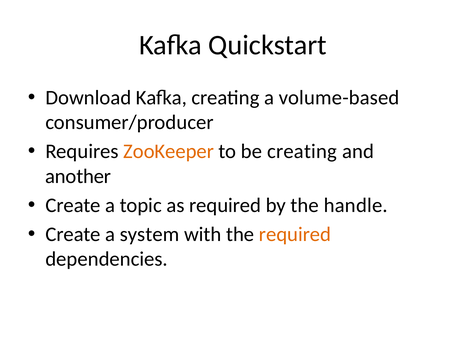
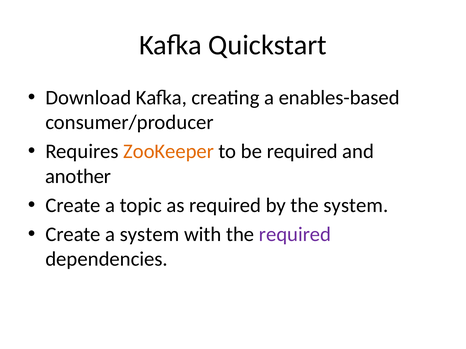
volume-based: volume-based -> enables-based (339, 98)
be creating: creating -> required (302, 152)
the handle: handle -> system (356, 206)
required colour: orange -> purple (295, 235)
